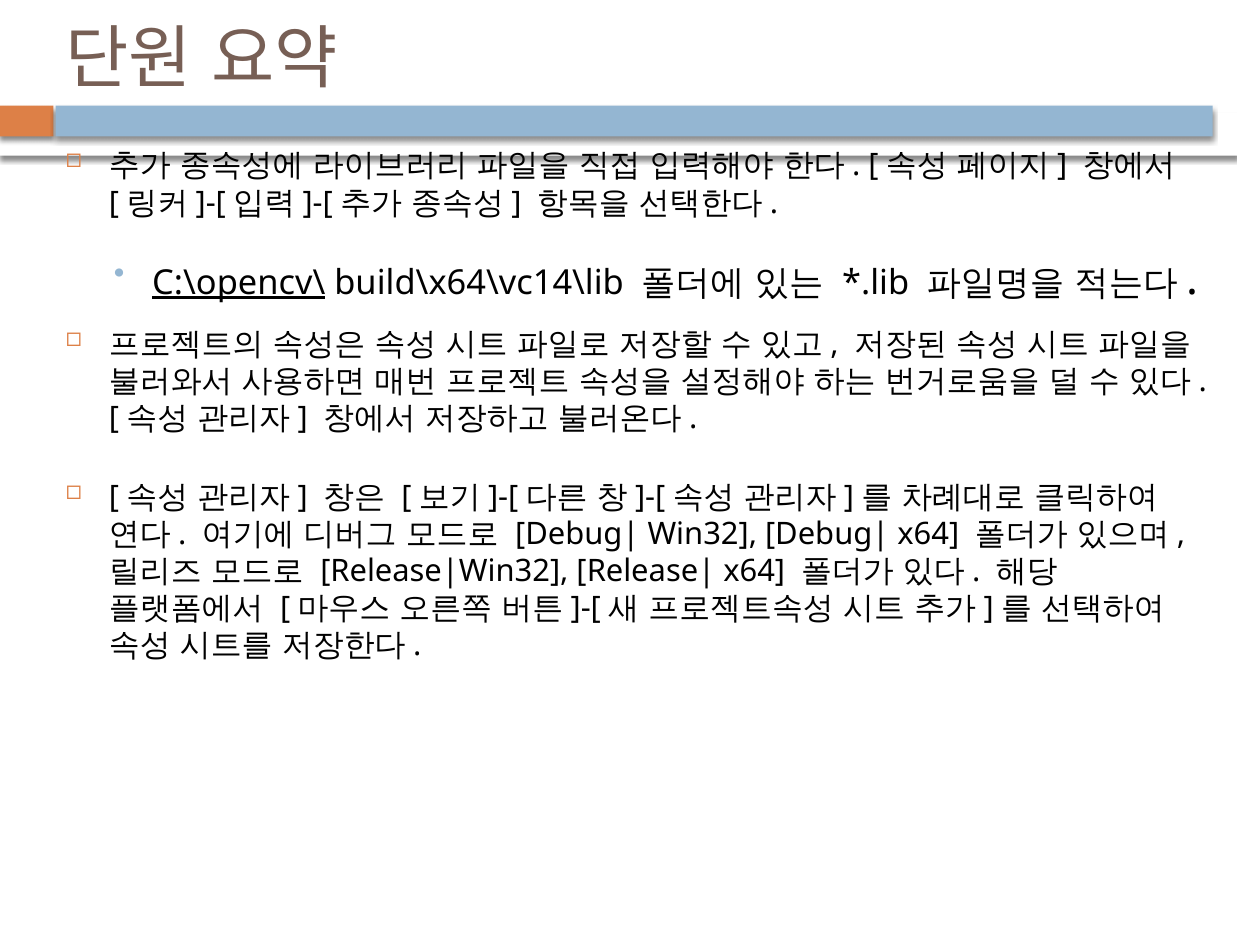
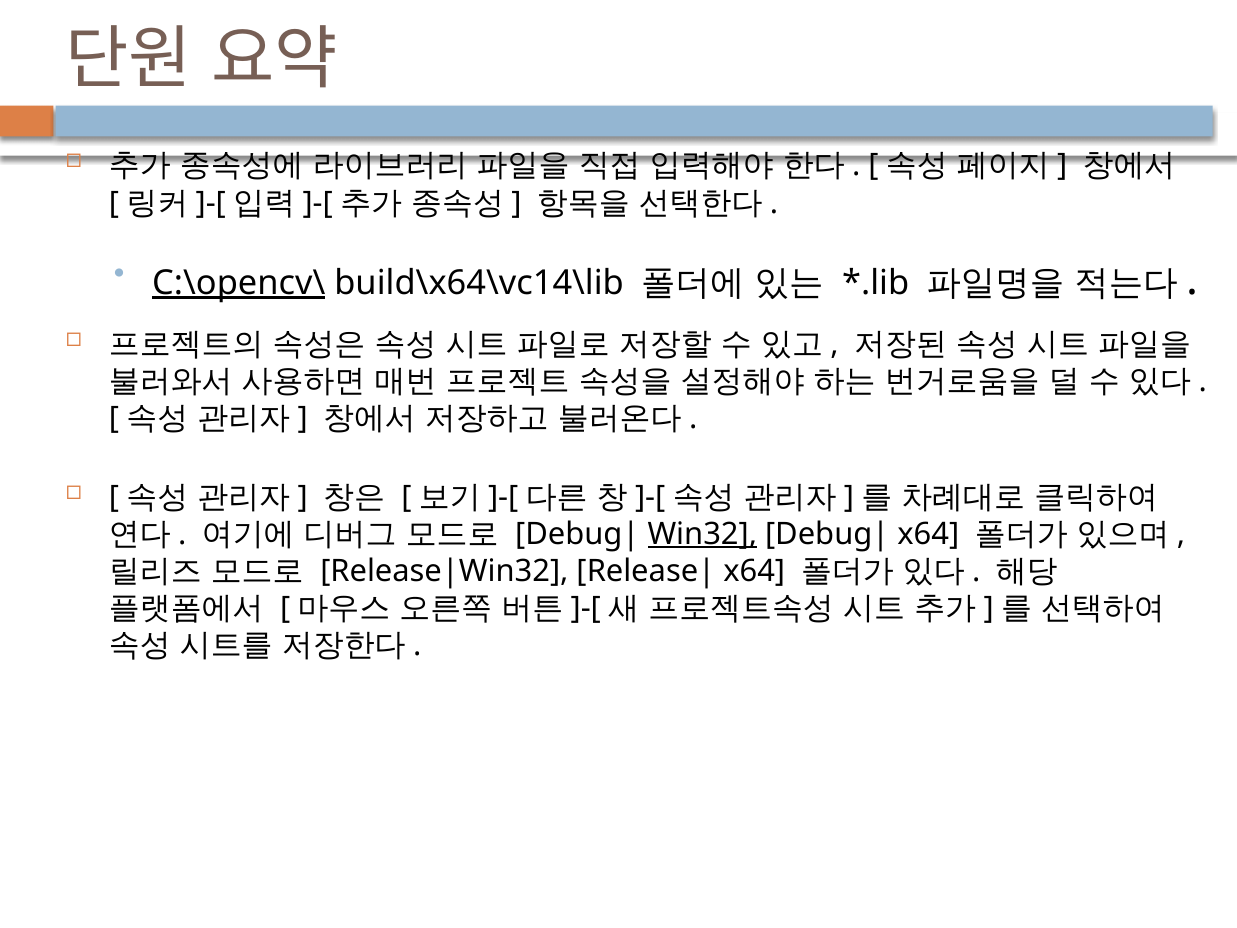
Win32 underline: none -> present (702, 534)
